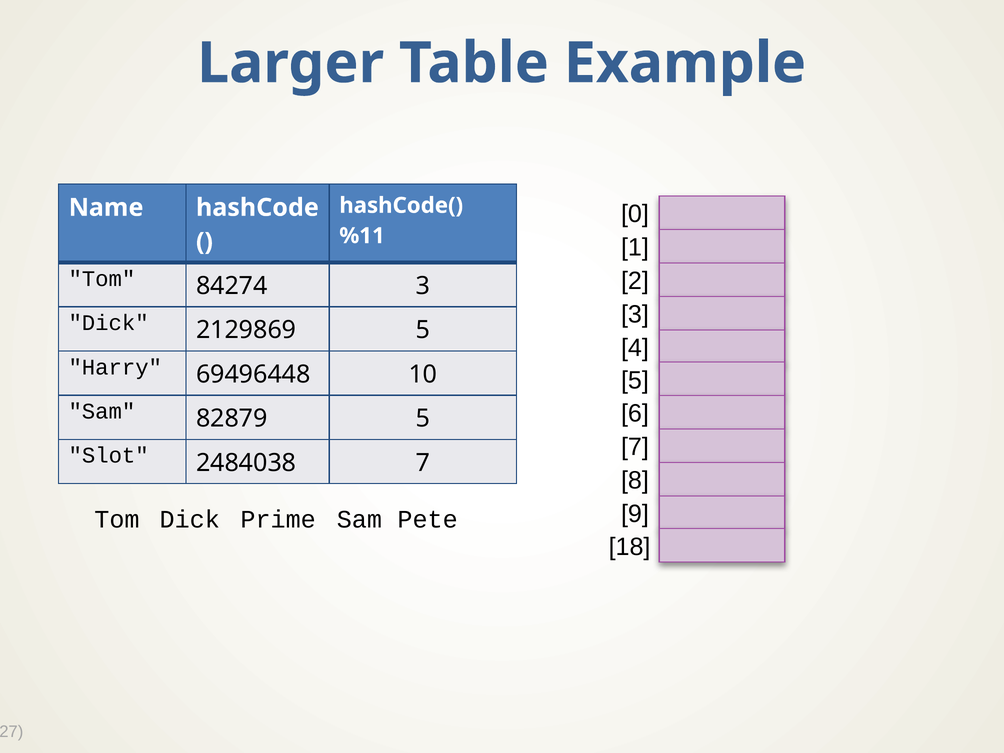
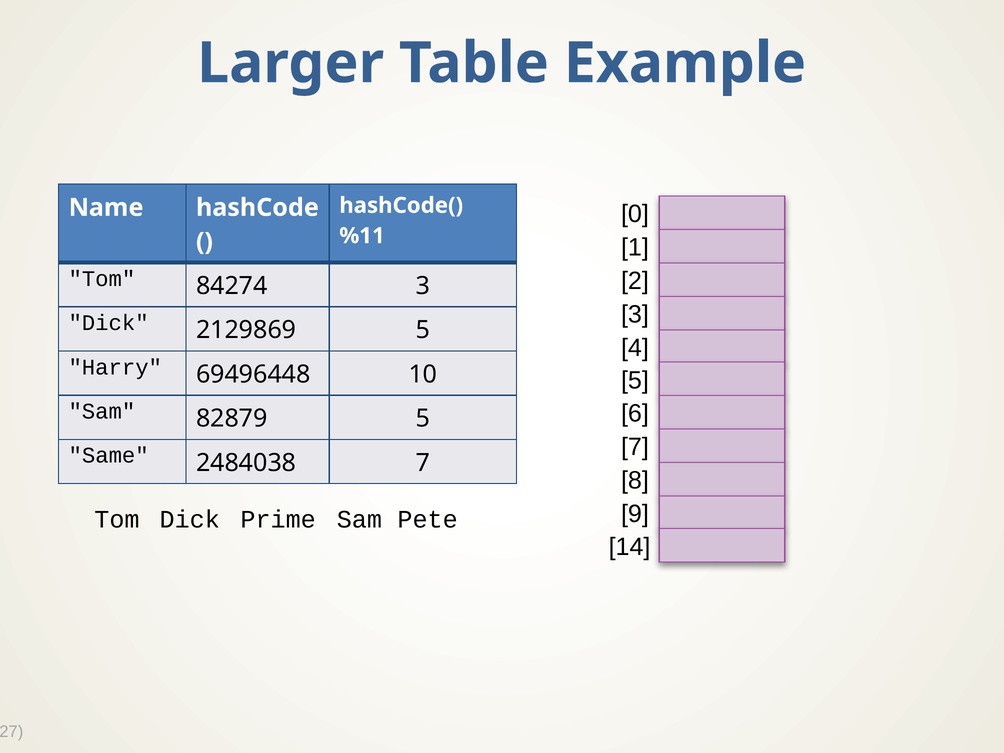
Slot: Slot -> Same (109, 456)
18: 18 -> 14 (630, 547)
